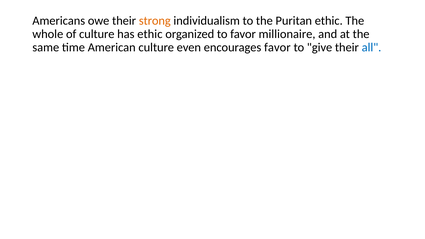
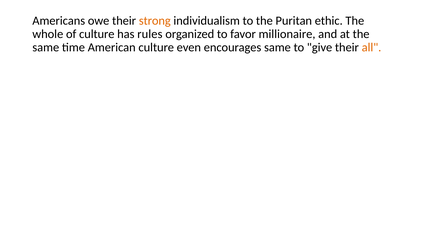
has ethic: ethic -> rules (150, 34)
encourages favor: favor -> same (277, 48)
all colour: blue -> orange (372, 48)
